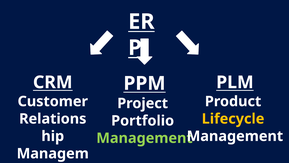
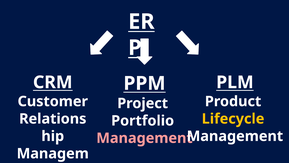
Management colour: light green -> pink (144, 138)
